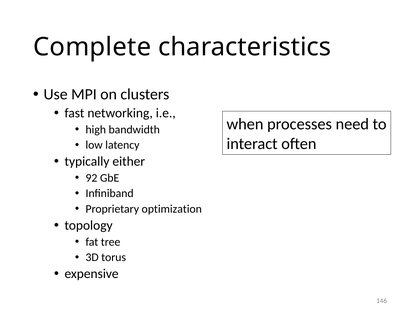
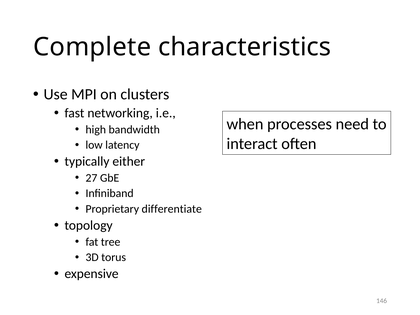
92: 92 -> 27 (91, 178)
optimization: optimization -> differentiate (172, 209)
